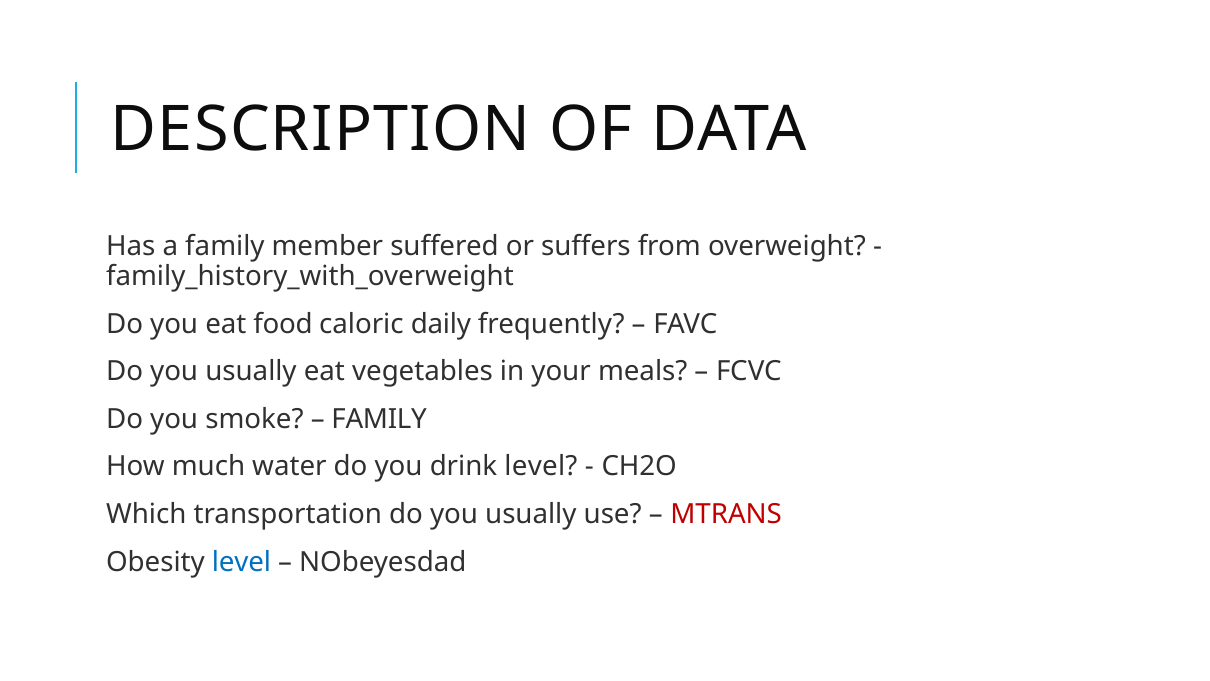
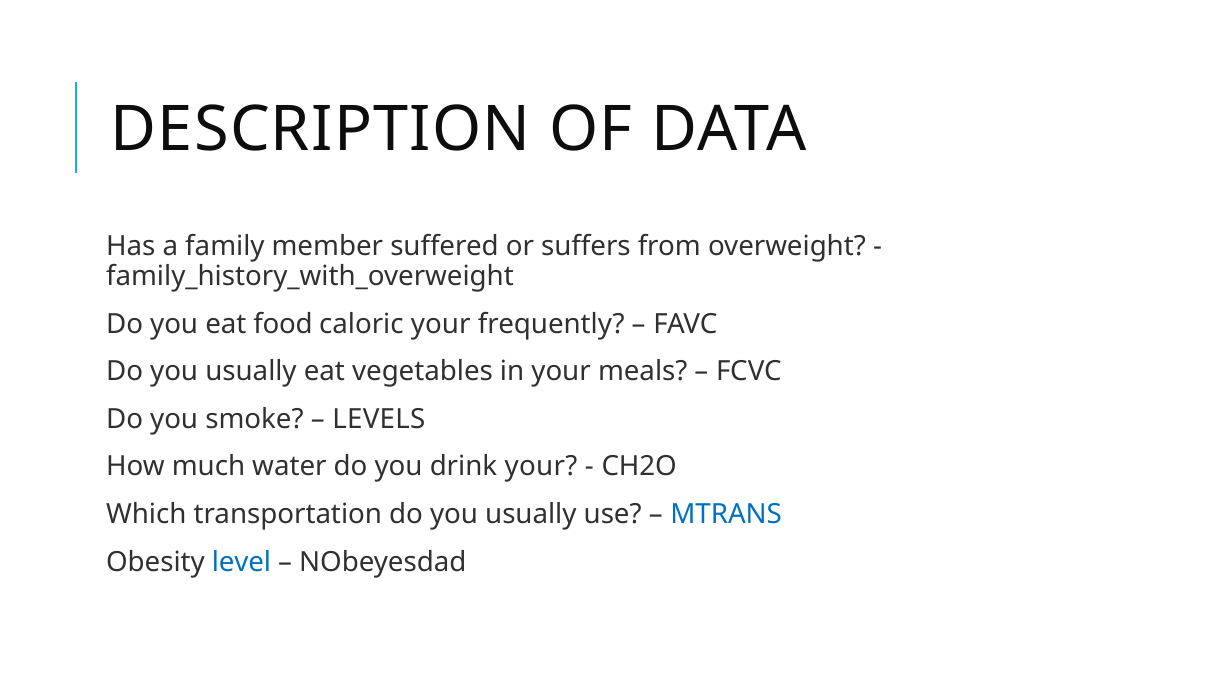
caloric daily: daily -> your (441, 324)
FAMILY: FAMILY -> LEVELS (379, 419)
drink level: level -> your (541, 466)
MTRANS colour: red -> blue (726, 514)
